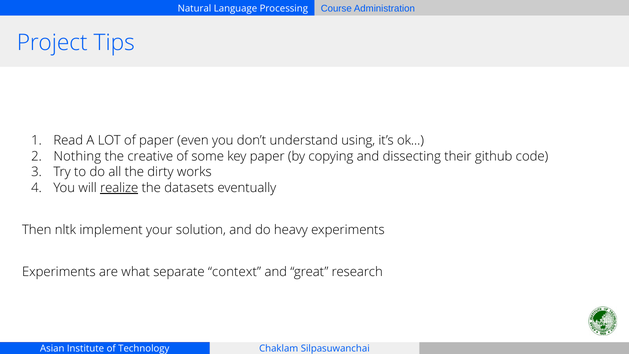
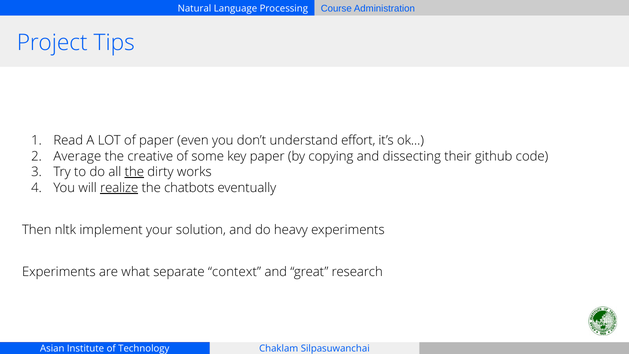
using: using -> effort (358, 140)
Nothing: Nothing -> Average (77, 156)
the underline: none -> present (134, 172)
datasets: datasets -> chatbots (189, 188)
